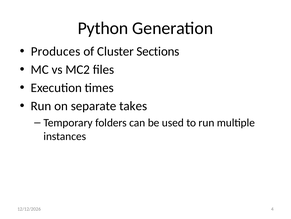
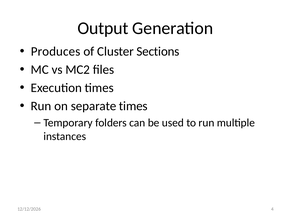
Python: Python -> Output (103, 28)
separate takes: takes -> times (133, 106)
